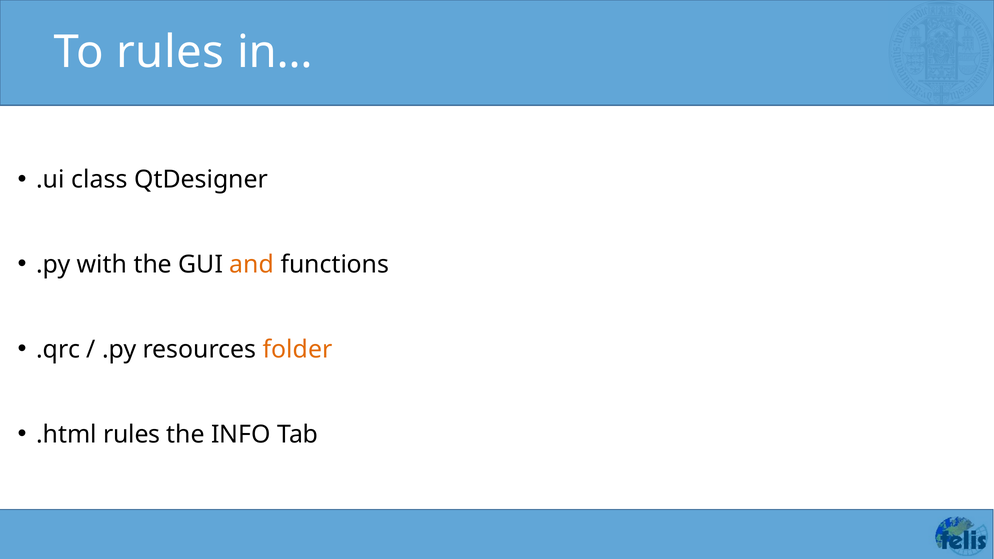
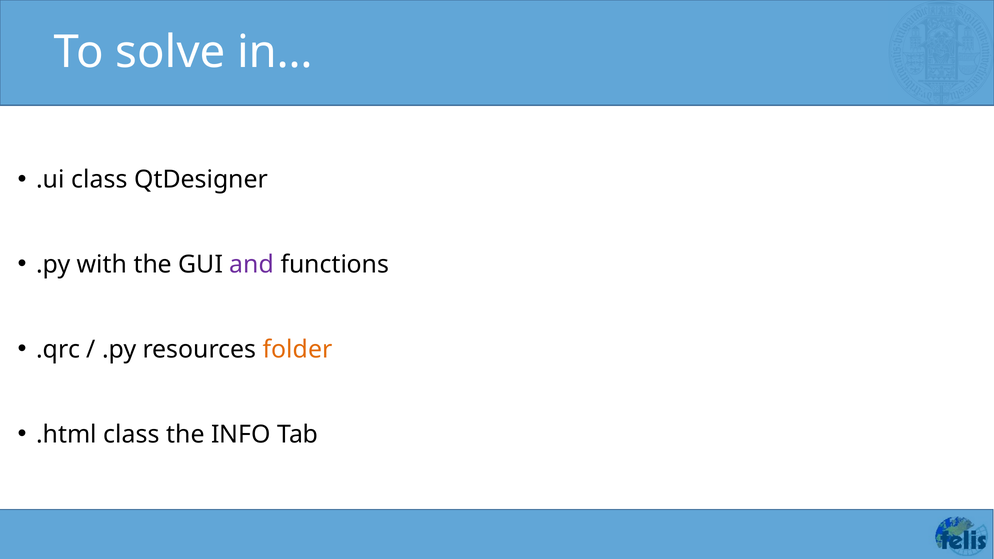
To rules: rules -> solve (170, 52)
and colour: orange -> purple (252, 265)
.html rules: rules -> class (132, 434)
